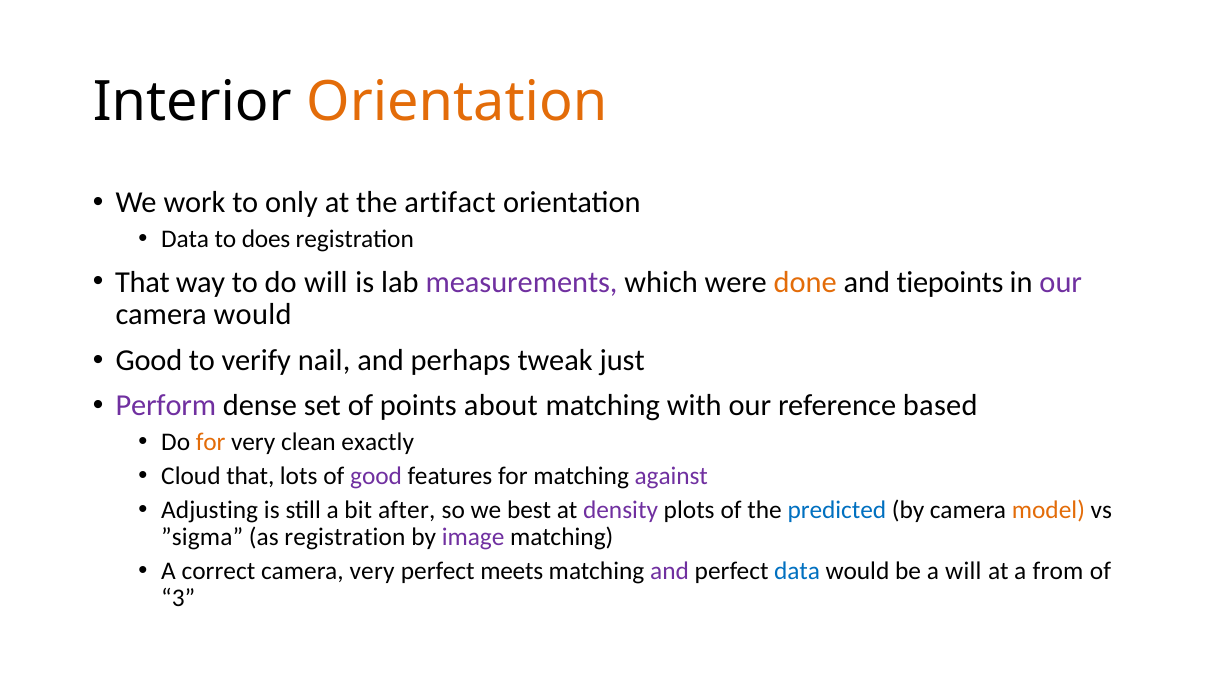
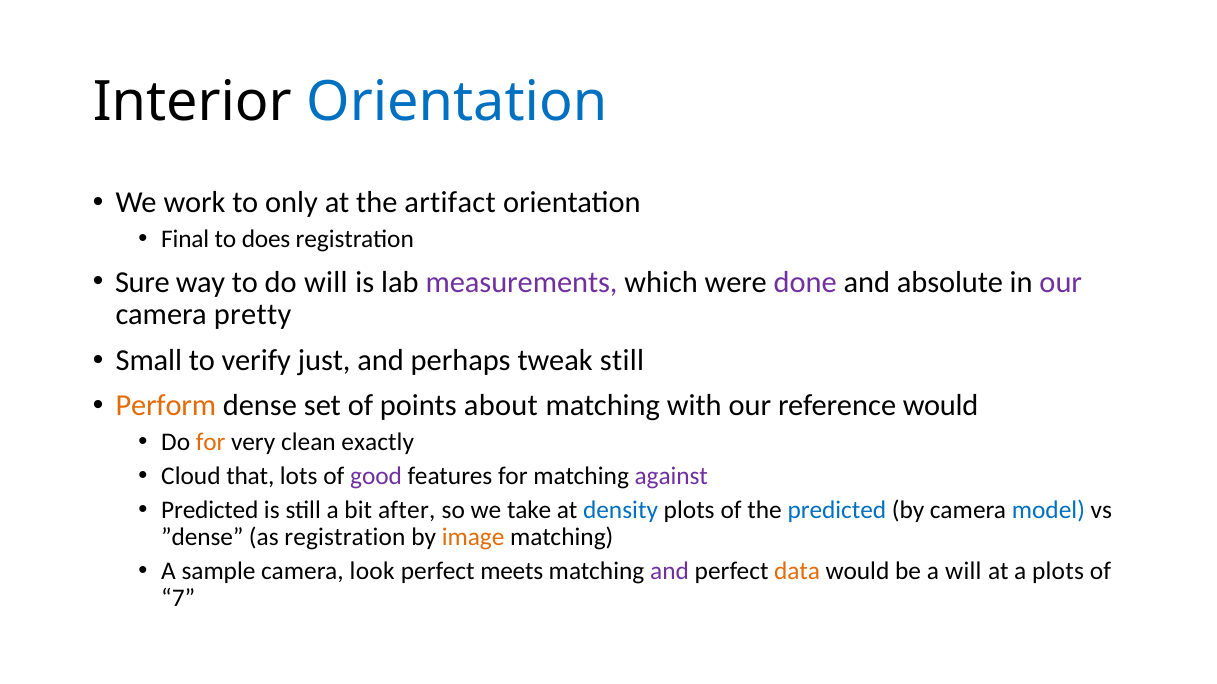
Orientation colour: orange -> blue (457, 102)
Data: Data -> Final (185, 240)
That: That -> Sure (142, 282)
done colour: orange -> purple (805, 282)
tiepoints: tiepoints -> absolute (950, 282)
camera would: would -> pretty (253, 315)
Good: Good -> Small (149, 361)
nail: nail -> just (324, 361)
tweak just: just -> still (622, 361)
Perform colour: purple -> orange (166, 406)
reference based: based -> would (941, 406)
Adjusting: Adjusting -> Predicted (210, 510)
best: best -> take (529, 510)
density colour: purple -> blue (621, 510)
model colour: orange -> blue (1048, 510)
”sigma: ”sigma -> ”dense (202, 537)
image colour: purple -> orange (473, 537)
correct: correct -> sample (218, 571)
camera very: very -> look (372, 571)
data colour: blue -> orange (797, 571)
a from: from -> plots (1058, 571)
3: 3 -> 7 (178, 599)
